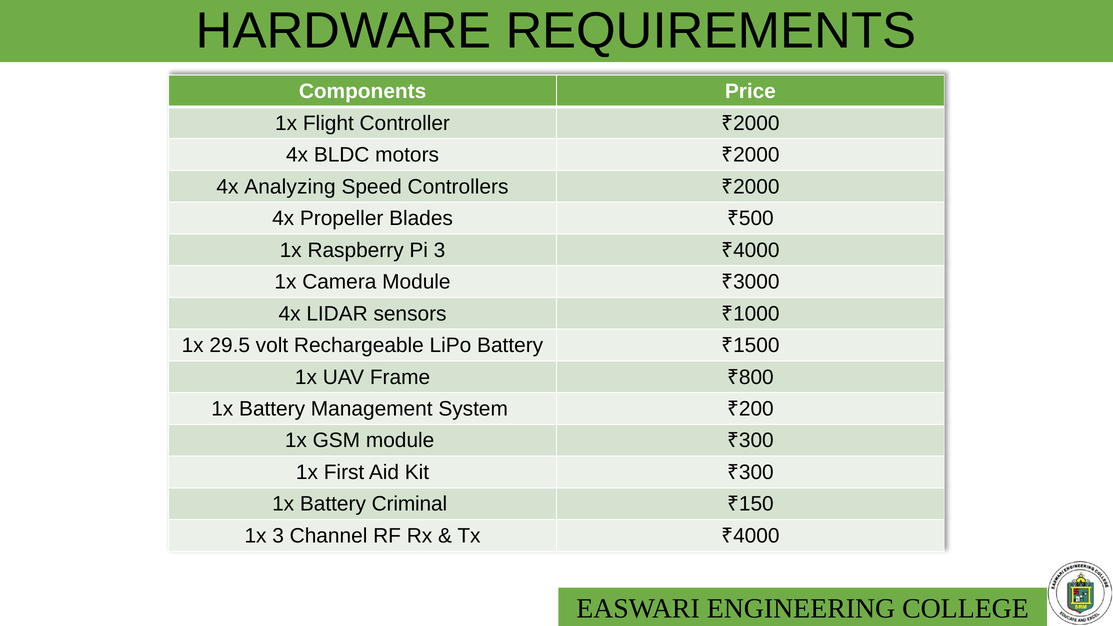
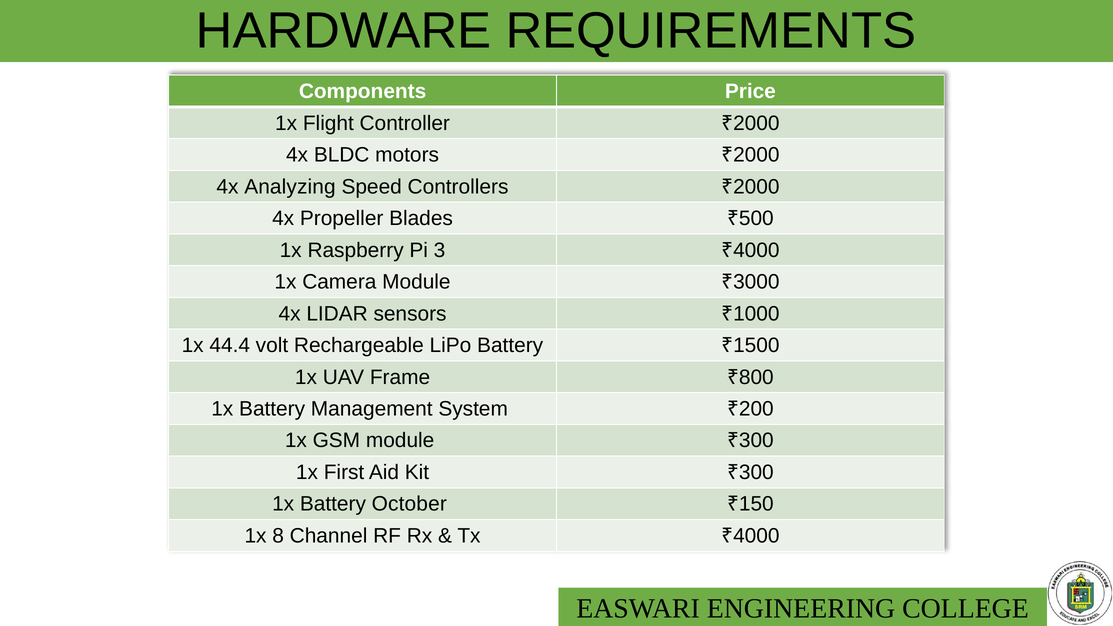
29.5: 29.5 -> 44.4 (230, 345)
Criminal: Criminal -> October (409, 504)
1x 3: 3 -> 8 (278, 536)
